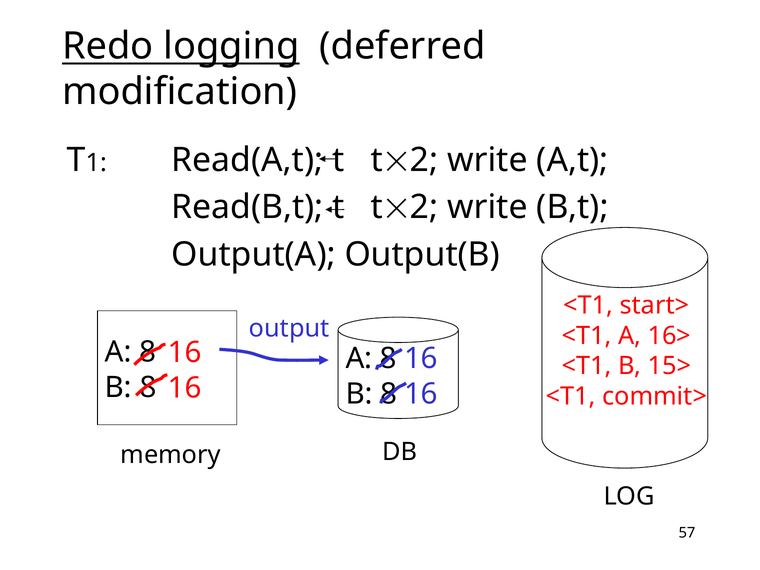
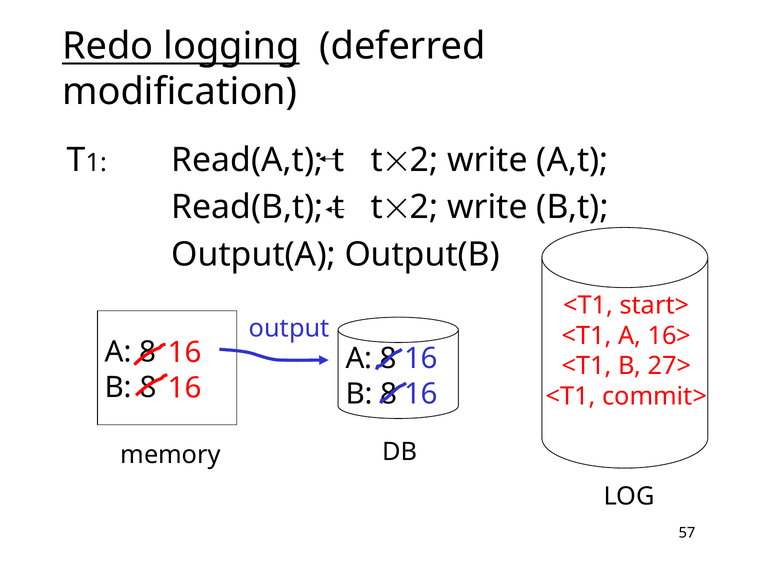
15>: 15> -> 27> (669, 366)
